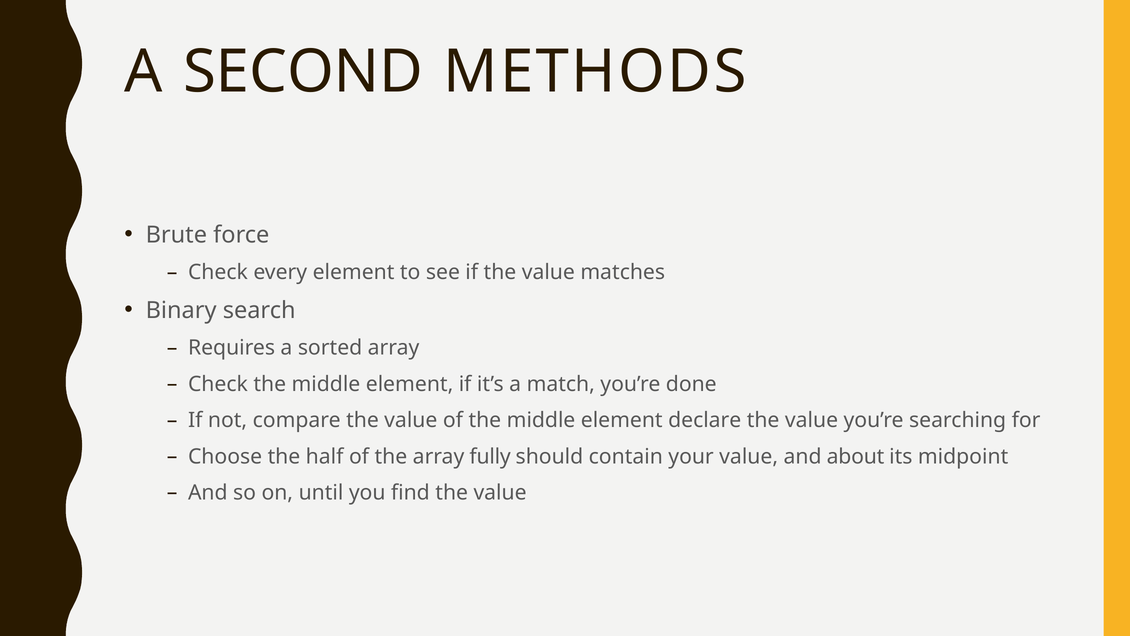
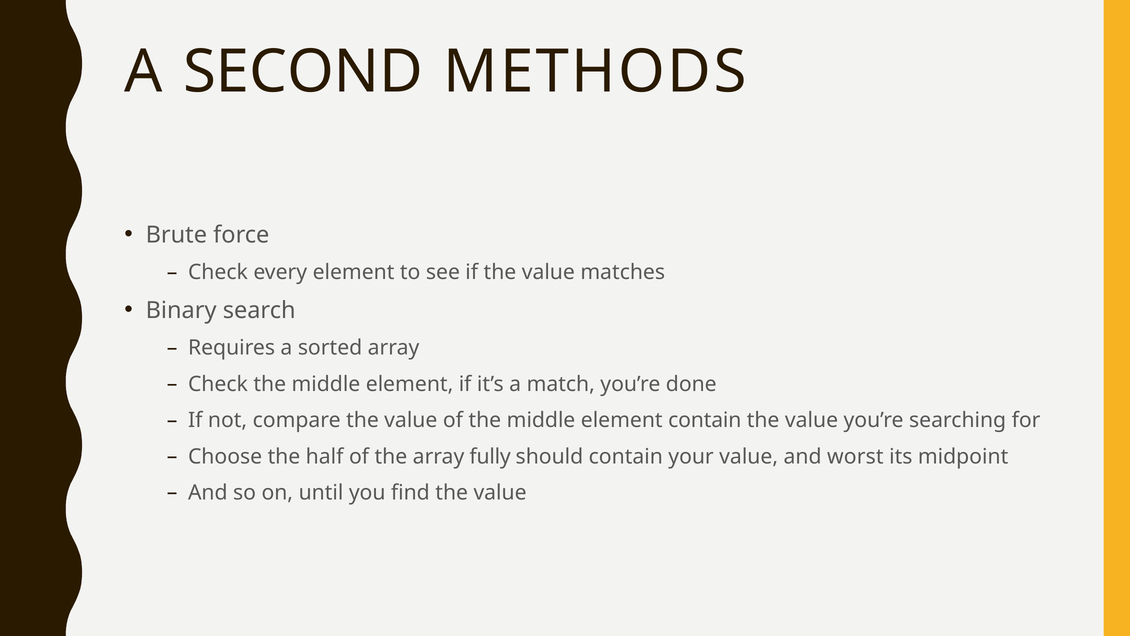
element declare: declare -> contain (705, 420)
about: about -> worst (855, 456)
